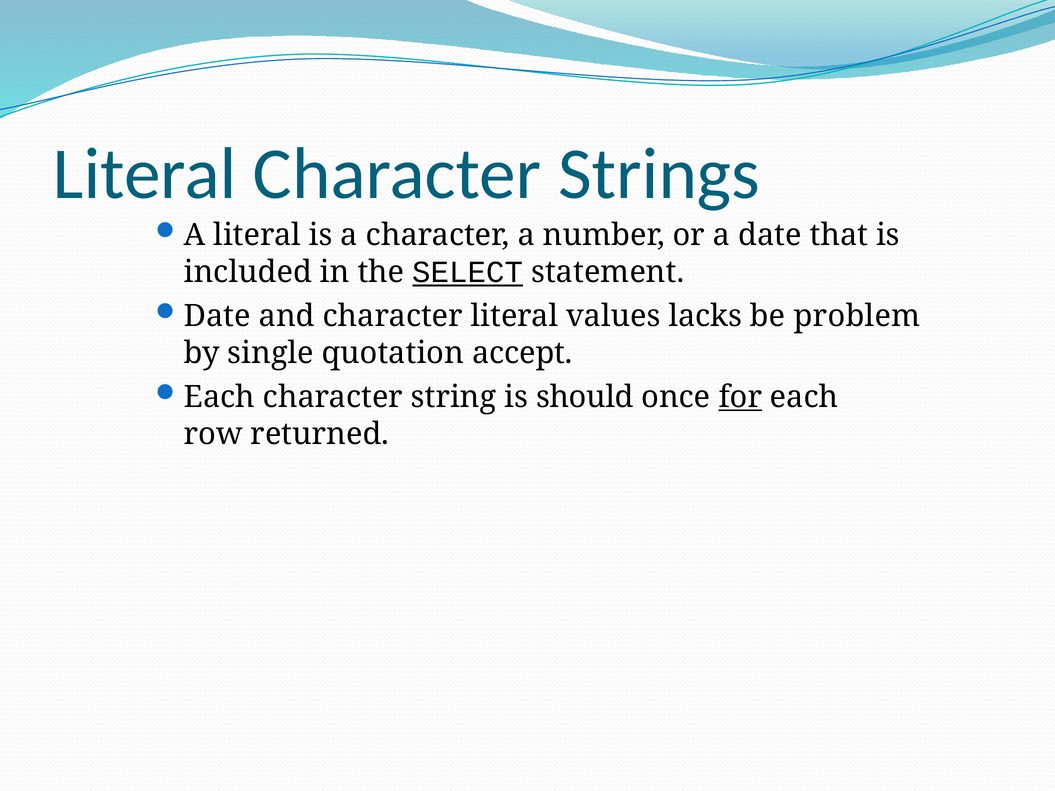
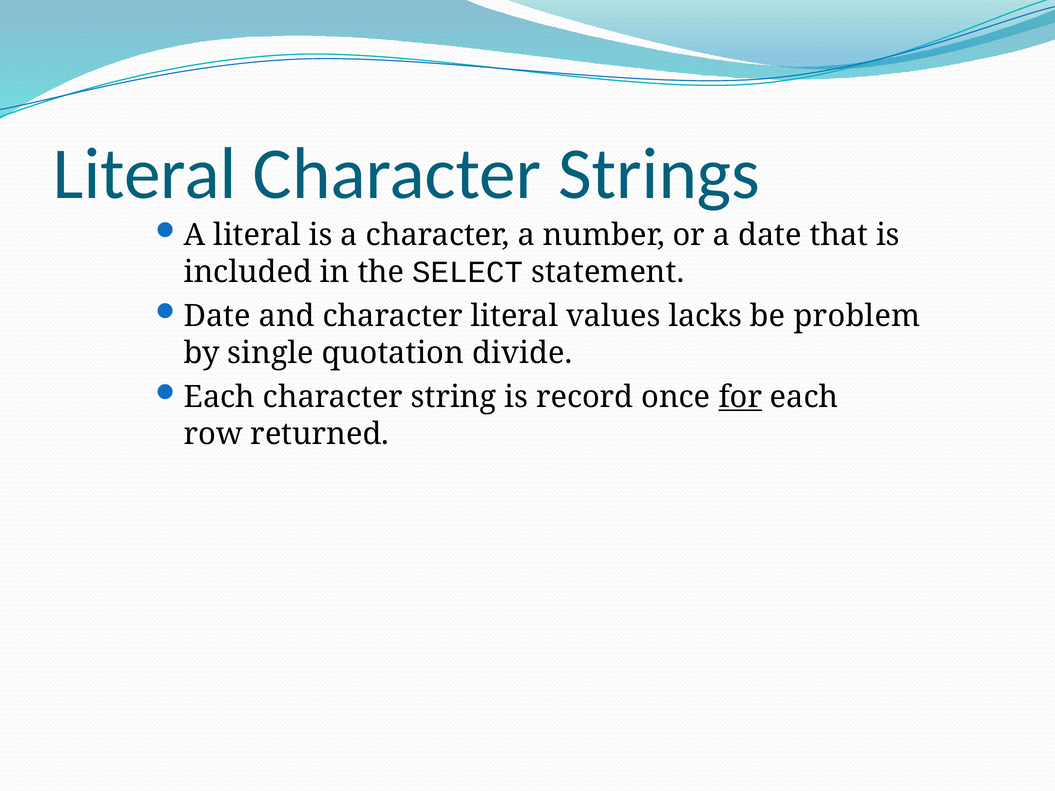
SELECT underline: present -> none (468, 272)
accept: accept -> divide (522, 353)
should: should -> record (585, 397)
